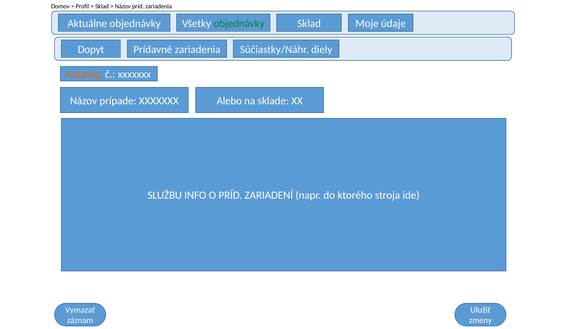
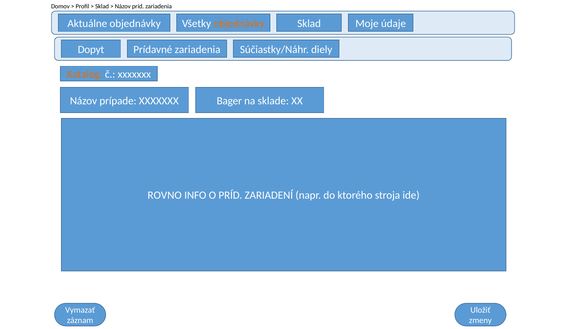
objednávky colour: green -> orange (239, 23)
Alebo: Alebo -> Bager (229, 101)
SLUŽBU: SLUŽBU -> ROVNO (165, 195)
